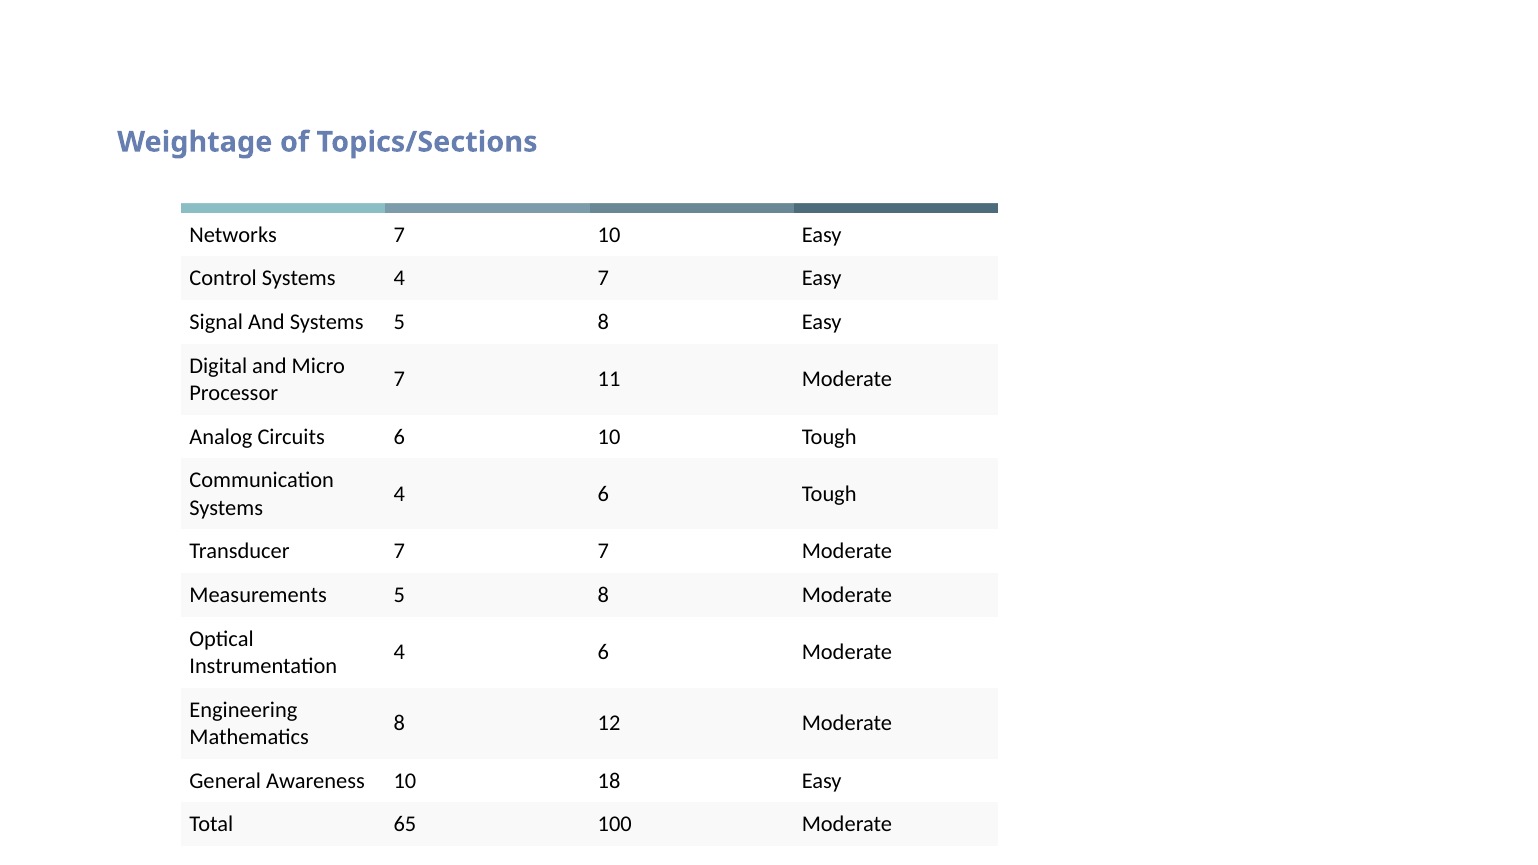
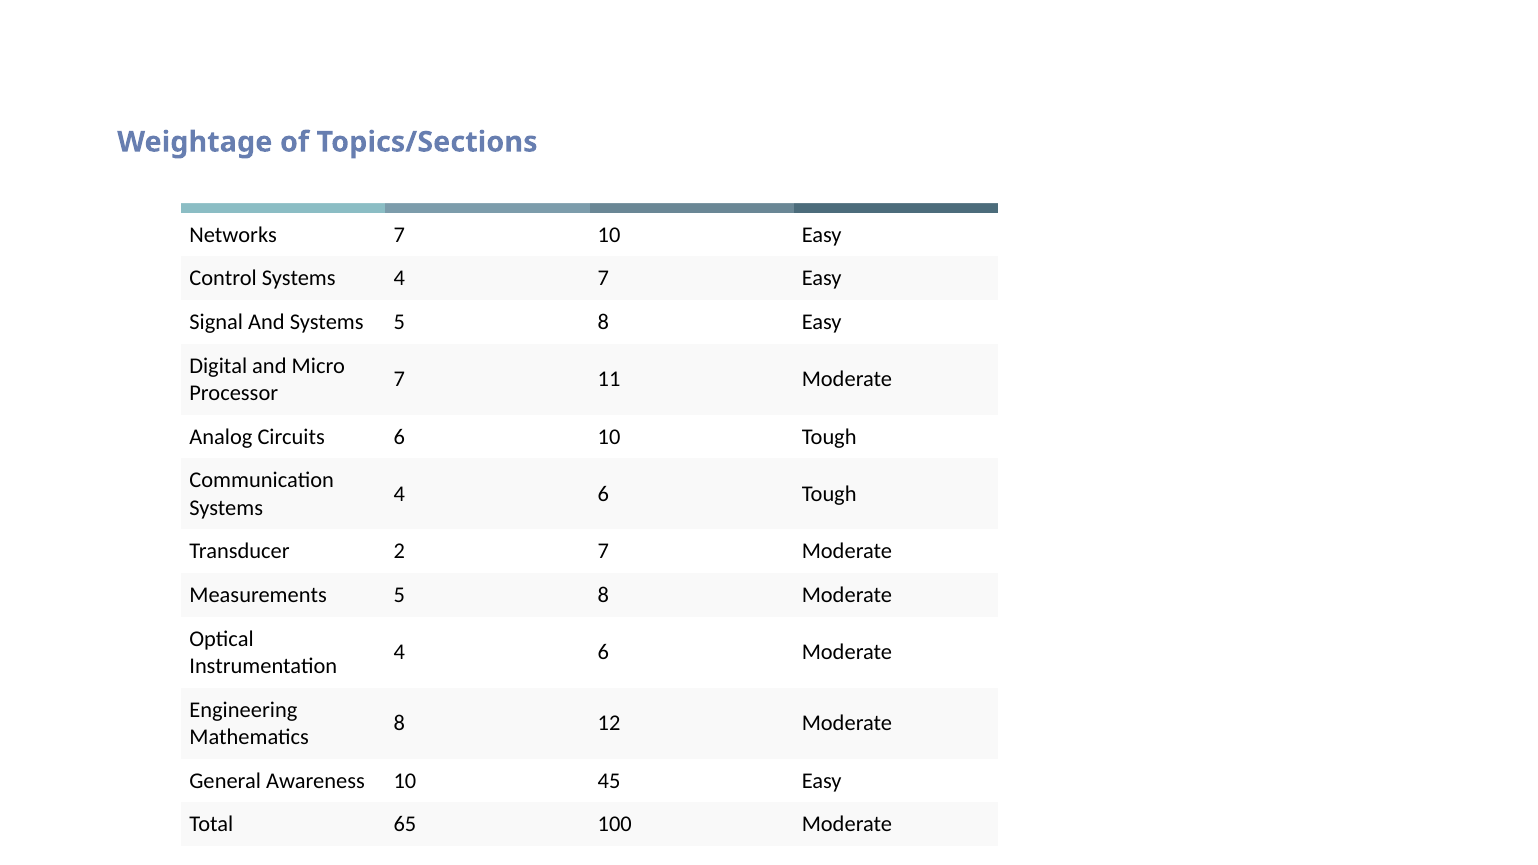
Transducer 7: 7 -> 2 (399, 551)
18: 18 -> 45 (609, 781)
